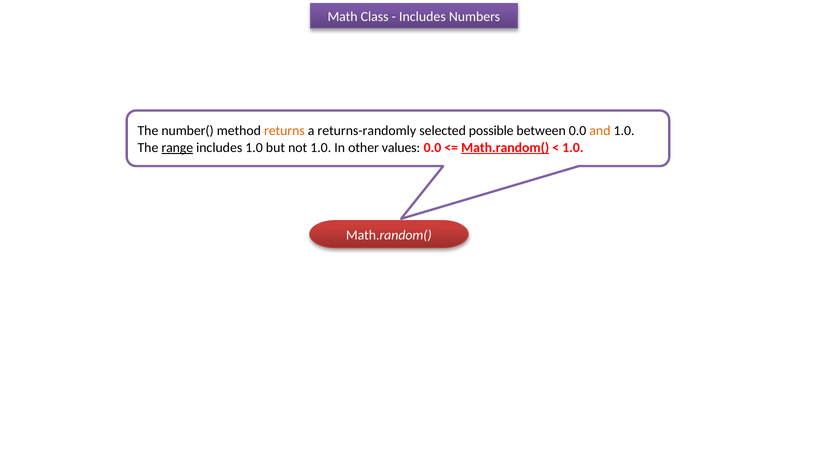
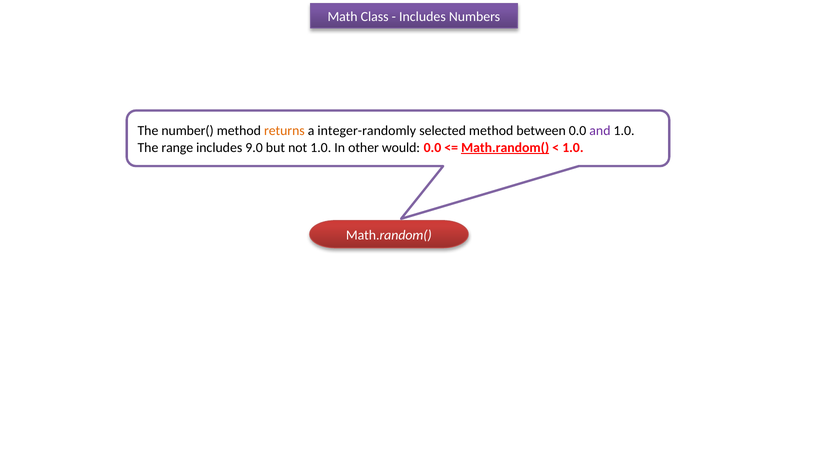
returns-randomly: returns-randomly -> integer-randomly (367, 131)
selected possible: possible -> method (491, 131)
and colour: orange -> purple (600, 131)
range underline: present -> none (177, 147)
includes 1.0: 1.0 -> 9.0 (254, 147)
values: values -> would (401, 147)
